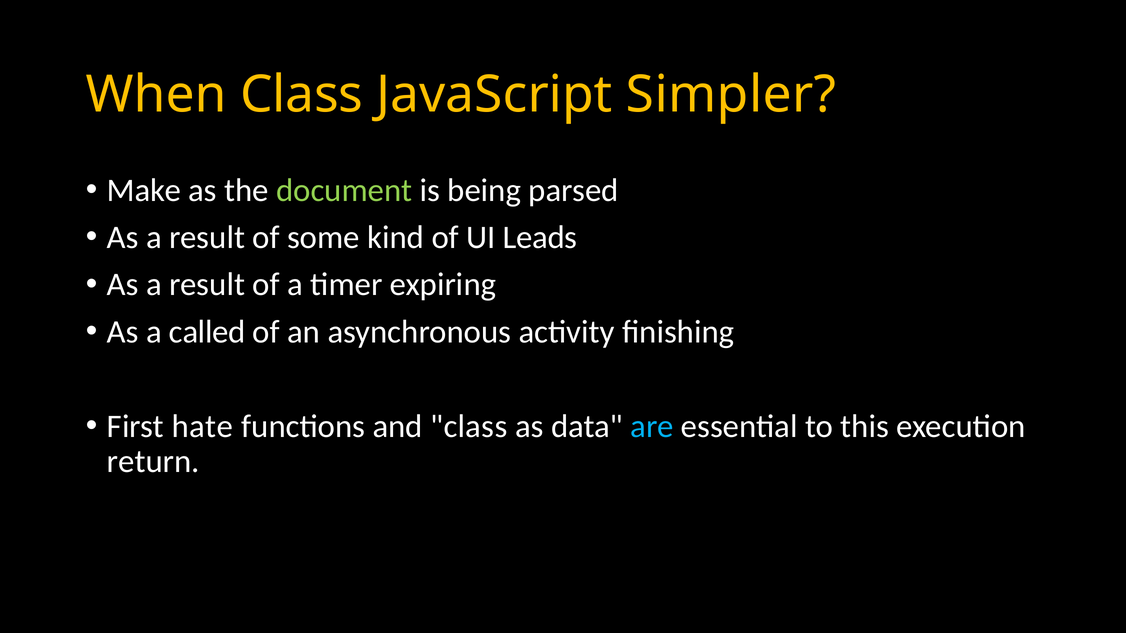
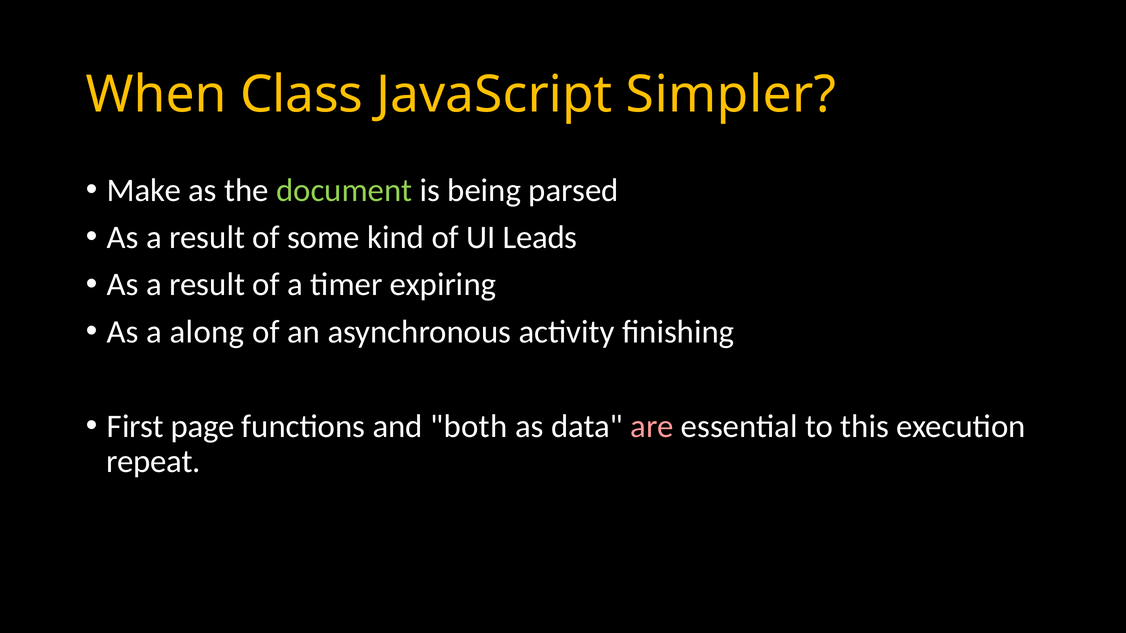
called: called -> along (207, 332)
hate: hate -> page (203, 426)
and class: class -> both (469, 426)
are colour: light blue -> pink (652, 426)
return: return -> repeat (153, 462)
